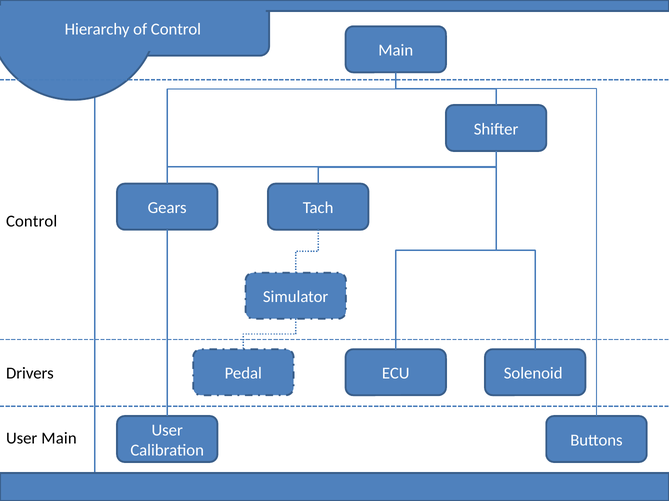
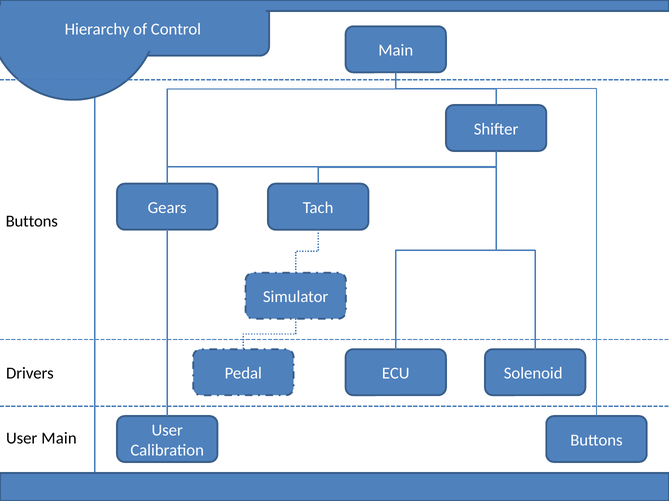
Control: Control -> Buttons (32, 221)
